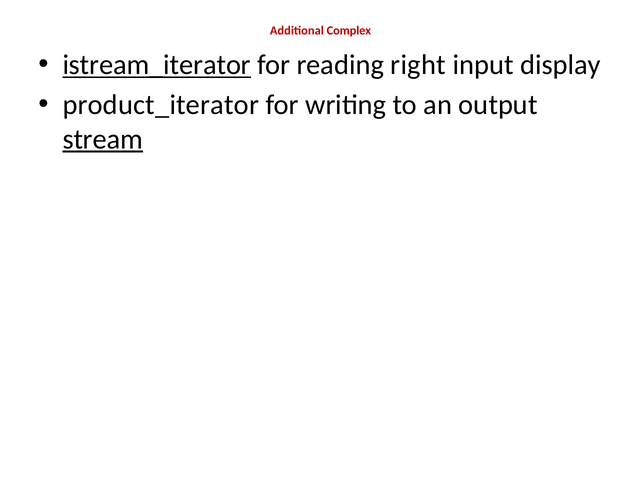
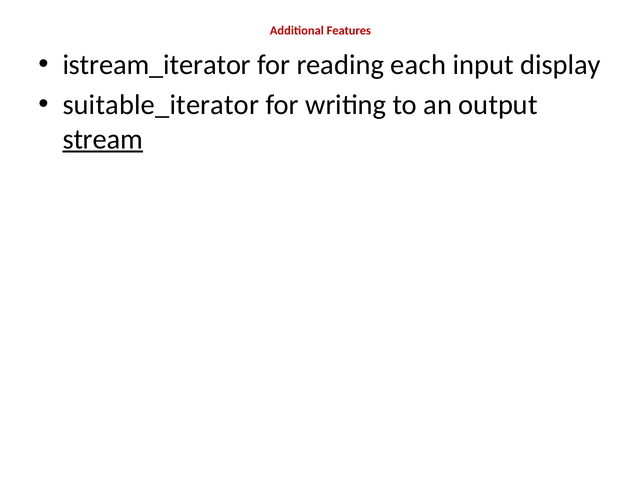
Complex: Complex -> Features (349, 31)
istream_iterator underline: present -> none (157, 65)
right: right -> each (418, 65)
product_iterator: product_iterator -> suitable_iterator (161, 105)
